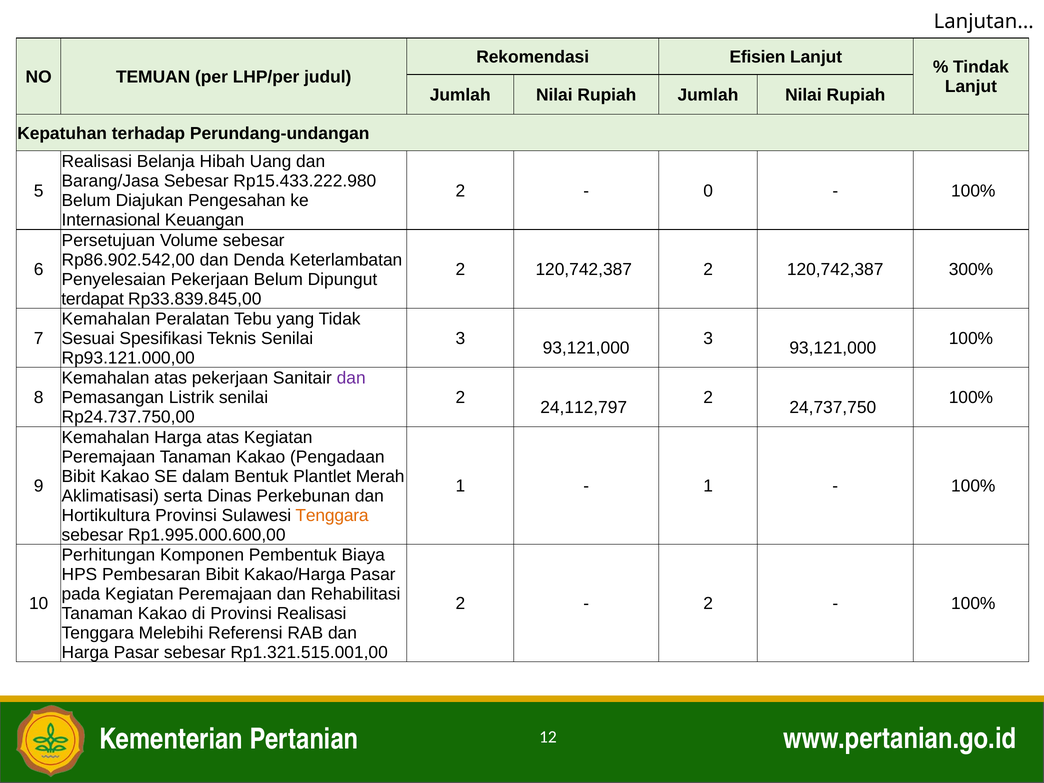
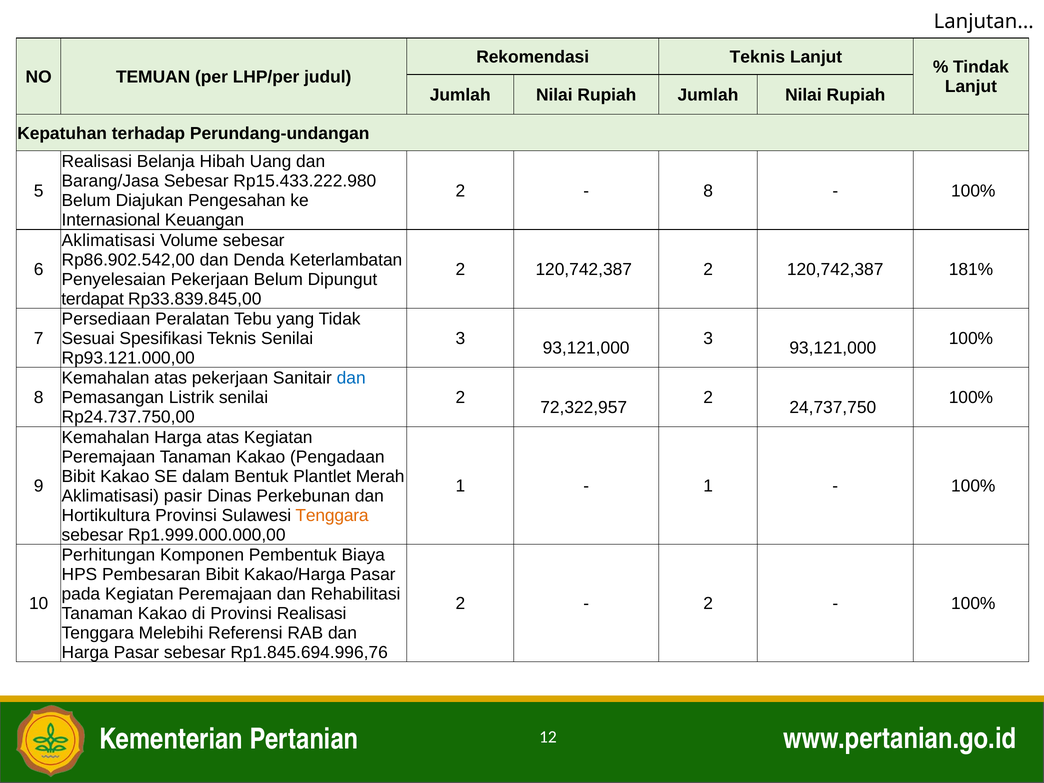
Rekomendasi Efisien: Efisien -> Teknis (757, 57)
0: 0 -> 8 (708, 191)
Persetujuan: Persetujuan -> Aklimatisasi (108, 240)
300%: 300% -> 181% (971, 270)
Kemahalan: Kemahalan -> Persediaan (106, 319)
dan colour: purple -> blue (351, 378)
24,112,797: 24,112,797 -> 72,322,957 (584, 407)
serta: serta -> pasir (183, 496)
Rp1.995.000.600,00: Rp1.995.000.600,00 -> Rp1.999.000.000,00 (207, 535)
Rp1.321.515.001,00: Rp1.321.515.001,00 -> Rp1.845.694.996,76 (309, 652)
